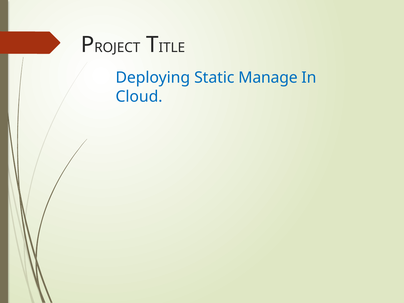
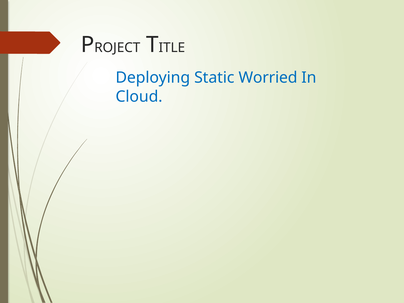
Manage: Manage -> Worried (268, 78)
